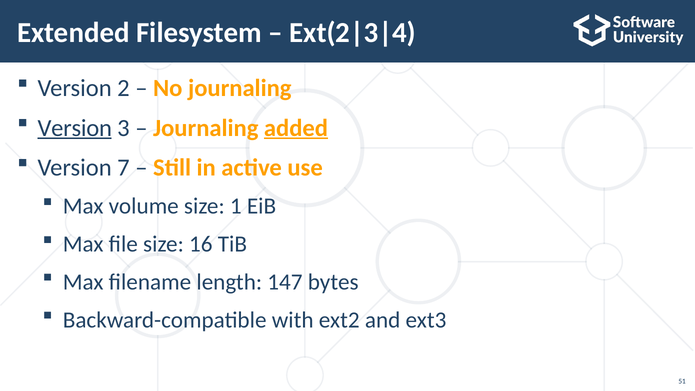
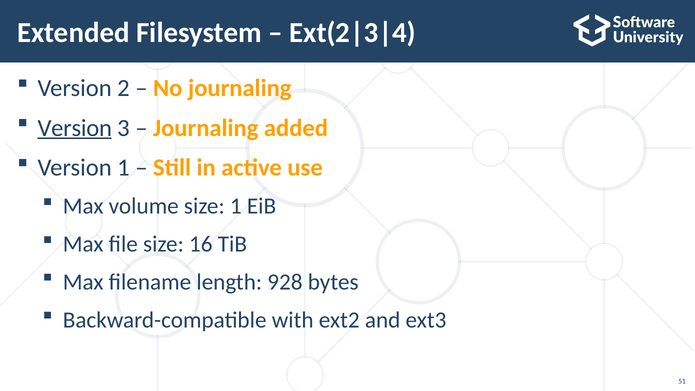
added underline: present -> none (296, 128)
Version 7: 7 -> 1 (123, 168)
147: 147 -> 928 (285, 282)
